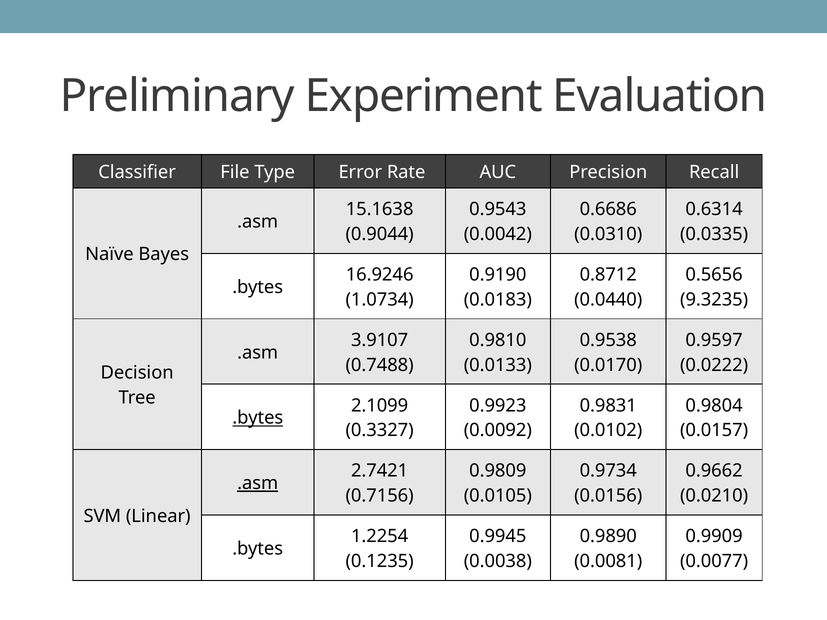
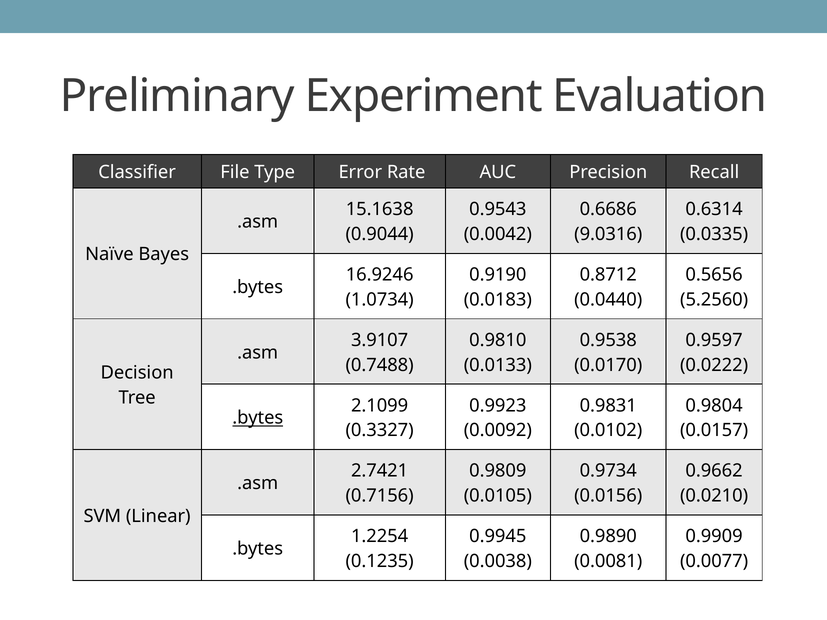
0.0310: 0.0310 -> 9.0316 (608, 234)
9.3235: 9.3235 -> 5.2560 (714, 300)
.asm underline: present -> none (258, 484)
